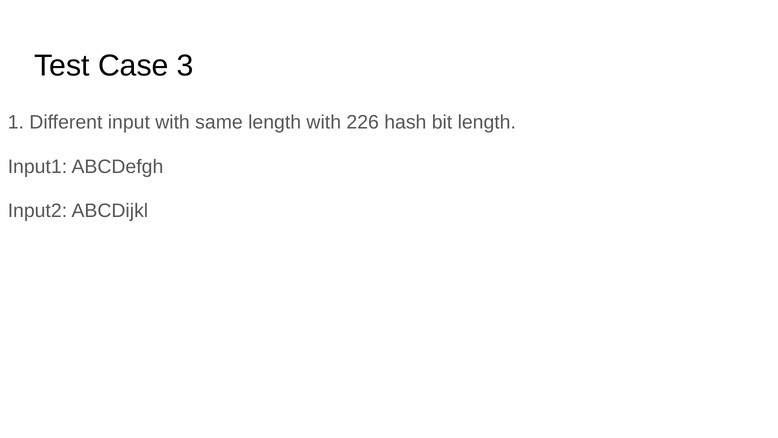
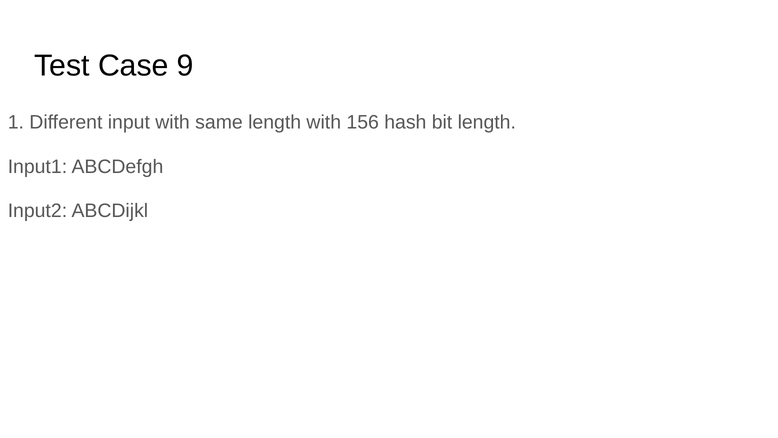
3: 3 -> 9 (185, 66)
226: 226 -> 156 (363, 122)
